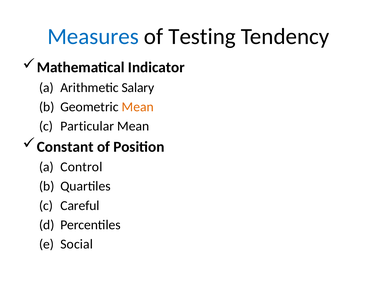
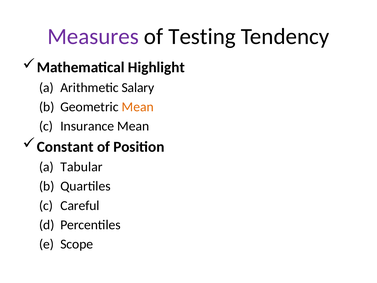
Measures colour: blue -> purple (93, 36)
Indicator: Indicator -> Highlight (156, 67)
Particular: Particular -> Insurance (87, 126)
Control: Control -> Tabular (81, 167)
Social: Social -> Scope (77, 244)
